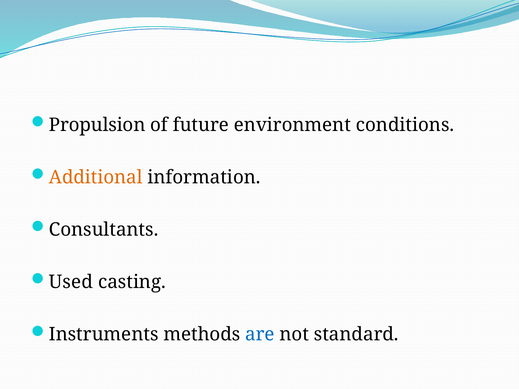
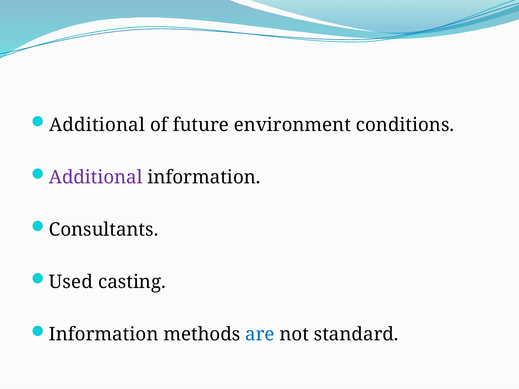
Propulsion: Propulsion -> Additional (97, 125)
Additional colour: orange -> purple (96, 177)
Instruments: Instruments -> Information (104, 335)
